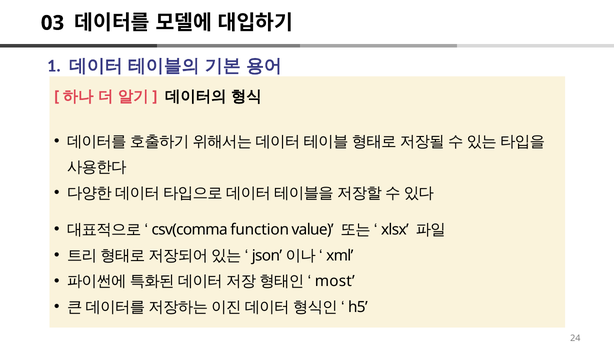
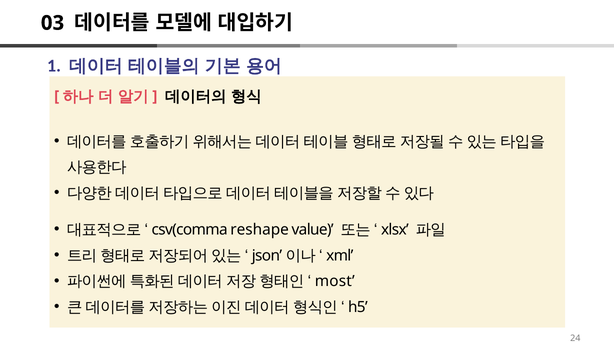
function: function -> reshape (260, 229)
